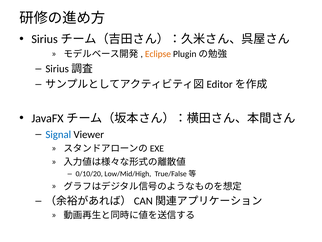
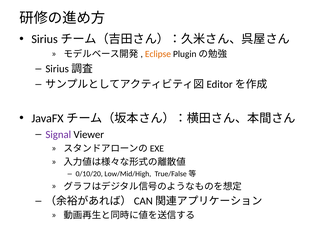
Signal colour: blue -> purple (58, 134)
